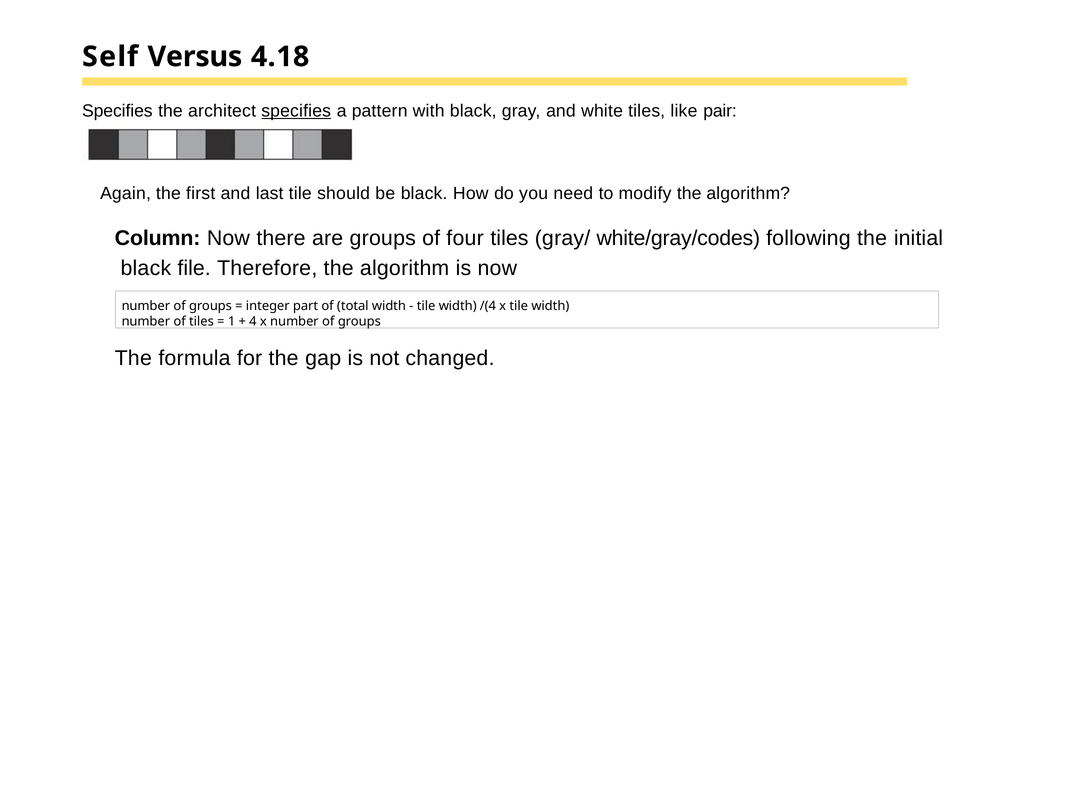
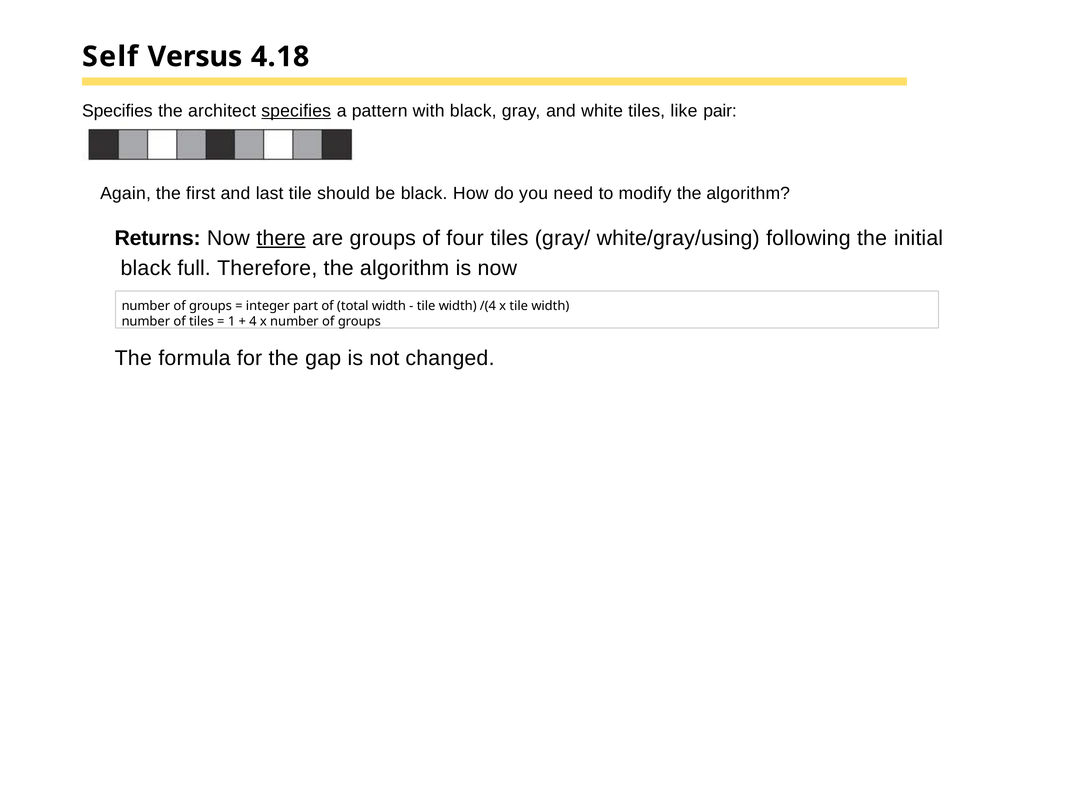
Column: Column -> Returns (158, 238)
there underline: none -> present (281, 238)
white/gray/codes: white/gray/codes -> white/gray/using (678, 238)
file: file -> full (194, 268)
